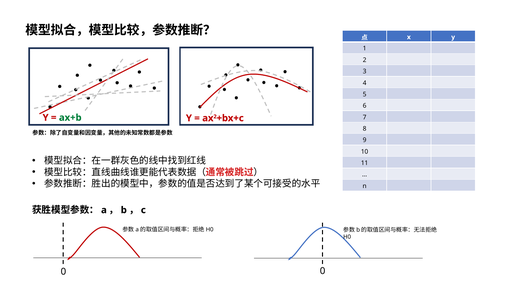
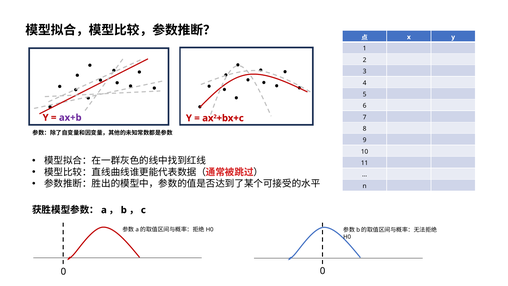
ax+b colour: green -> purple (70, 118)
